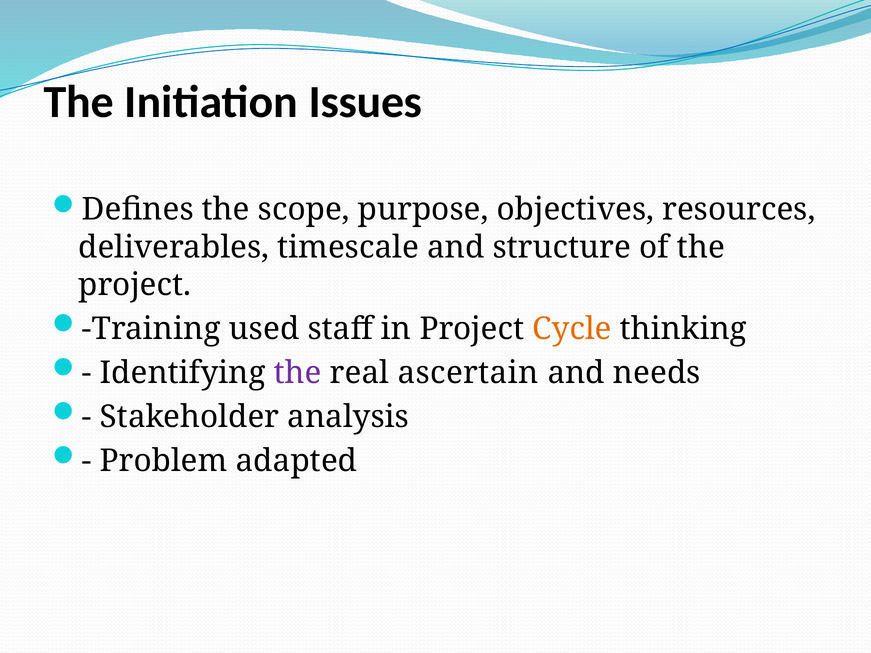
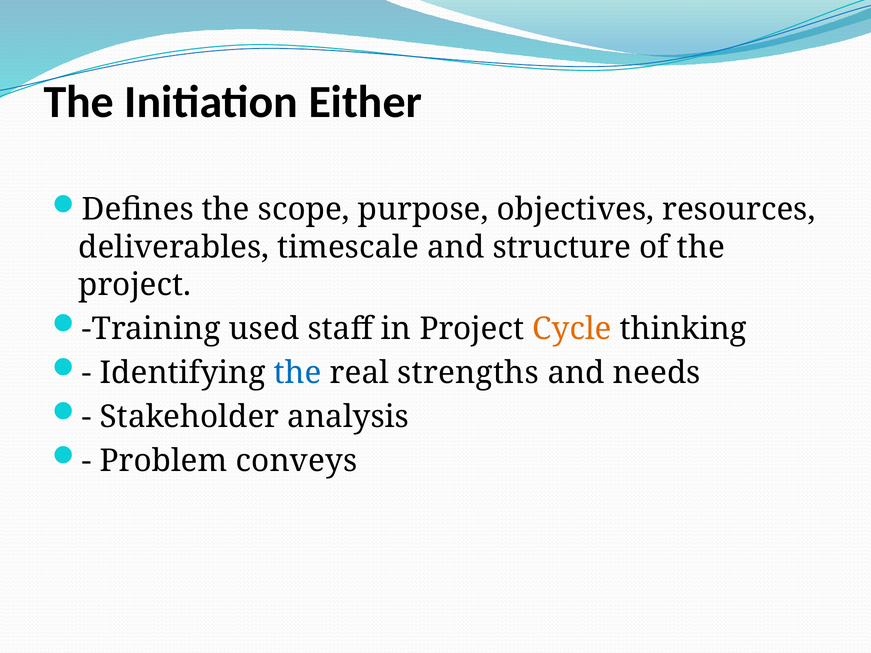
Issues: Issues -> Either (365, 102)
the colour: purple -> blue (298, 373)
ascertain: ascertain -> strengths (468, 373)
adapted: adapted -> conveys (296, 461)
